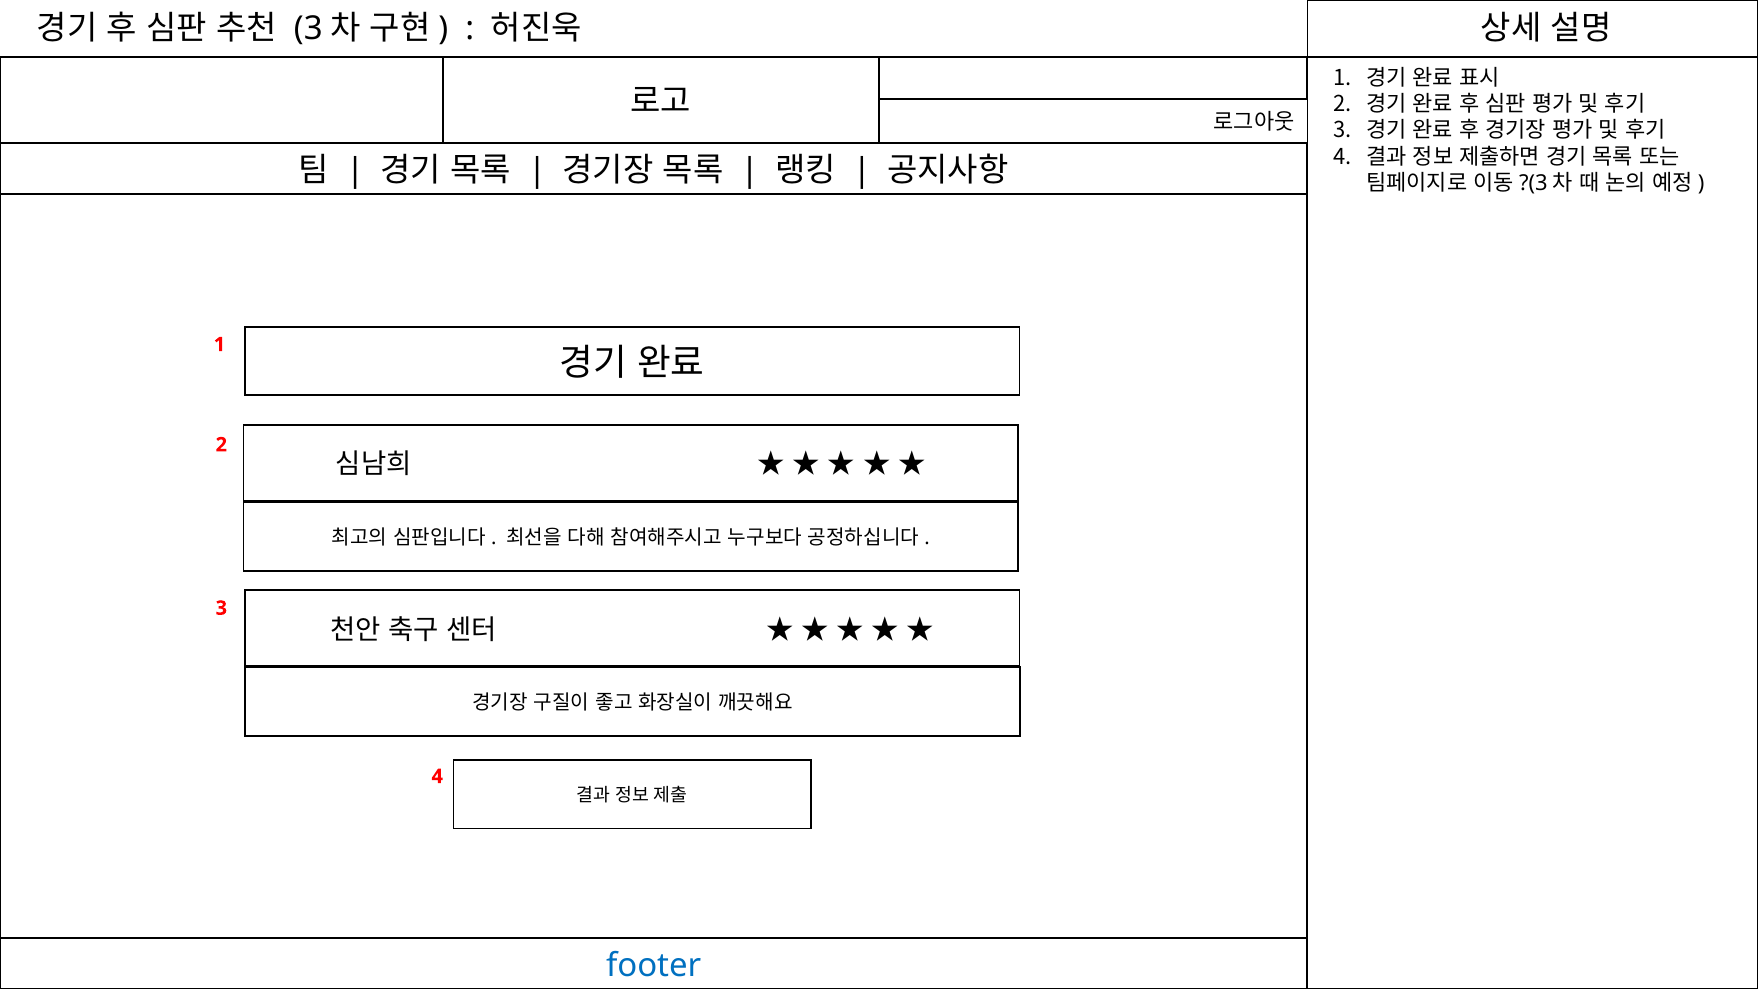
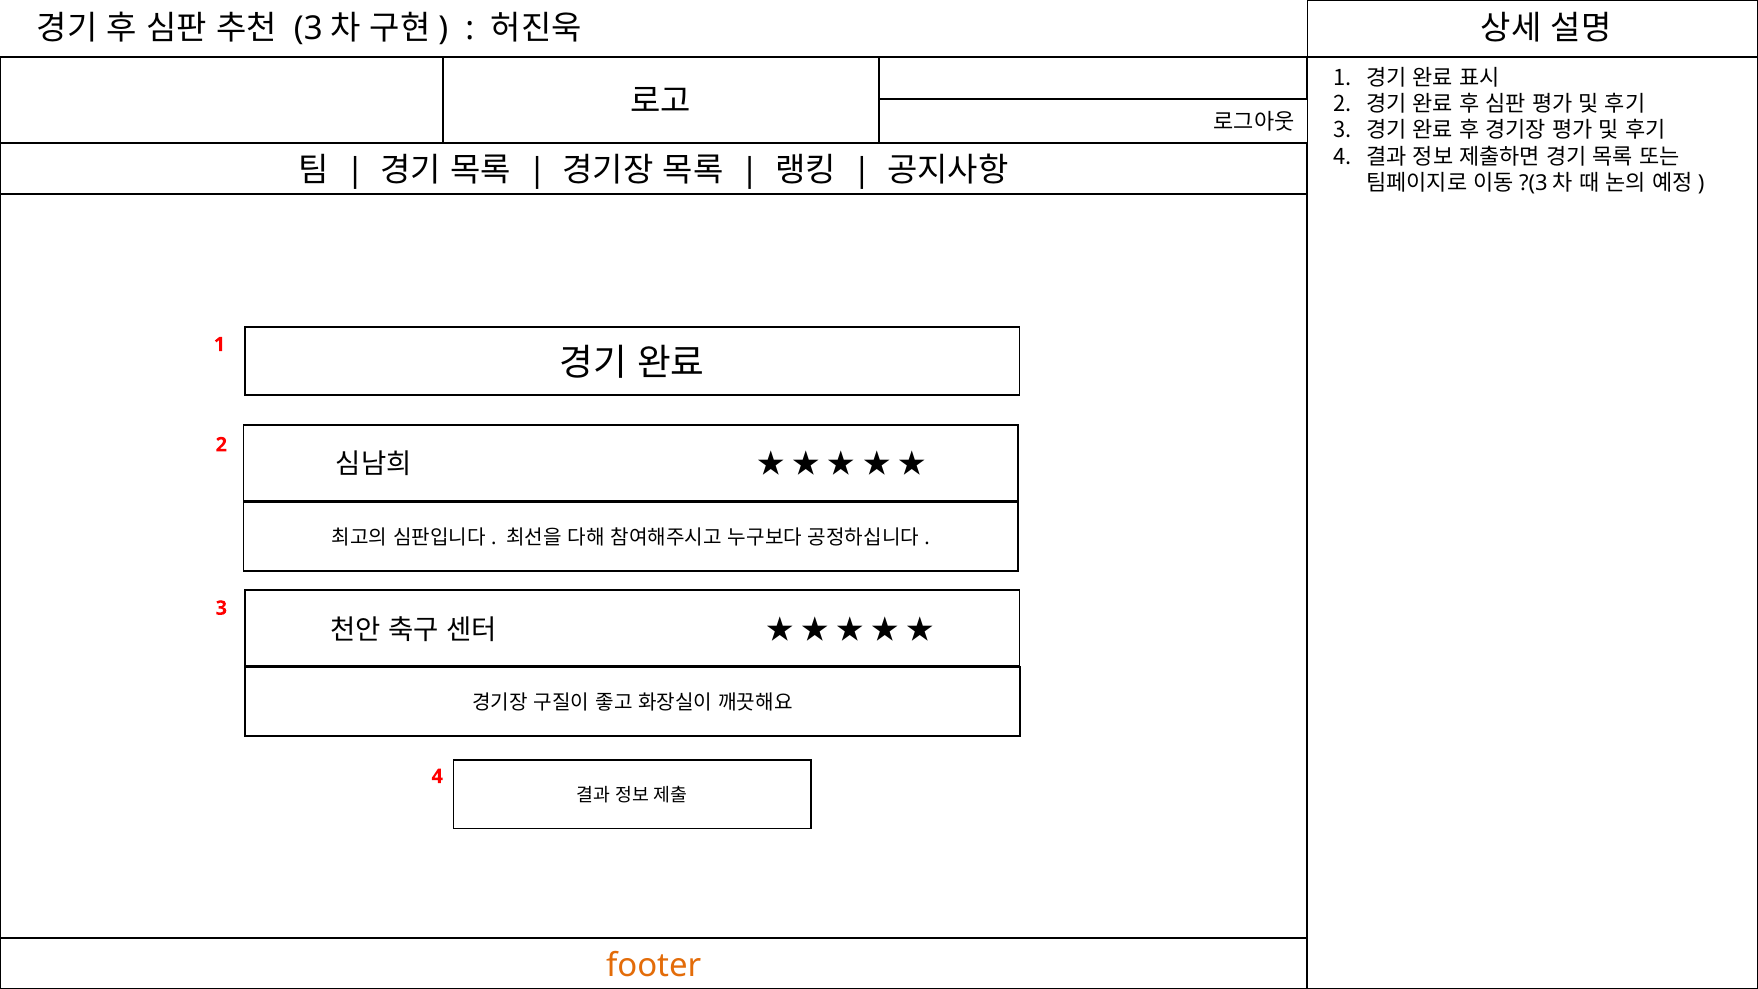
footer colour: blue -> orange (654, 965)
